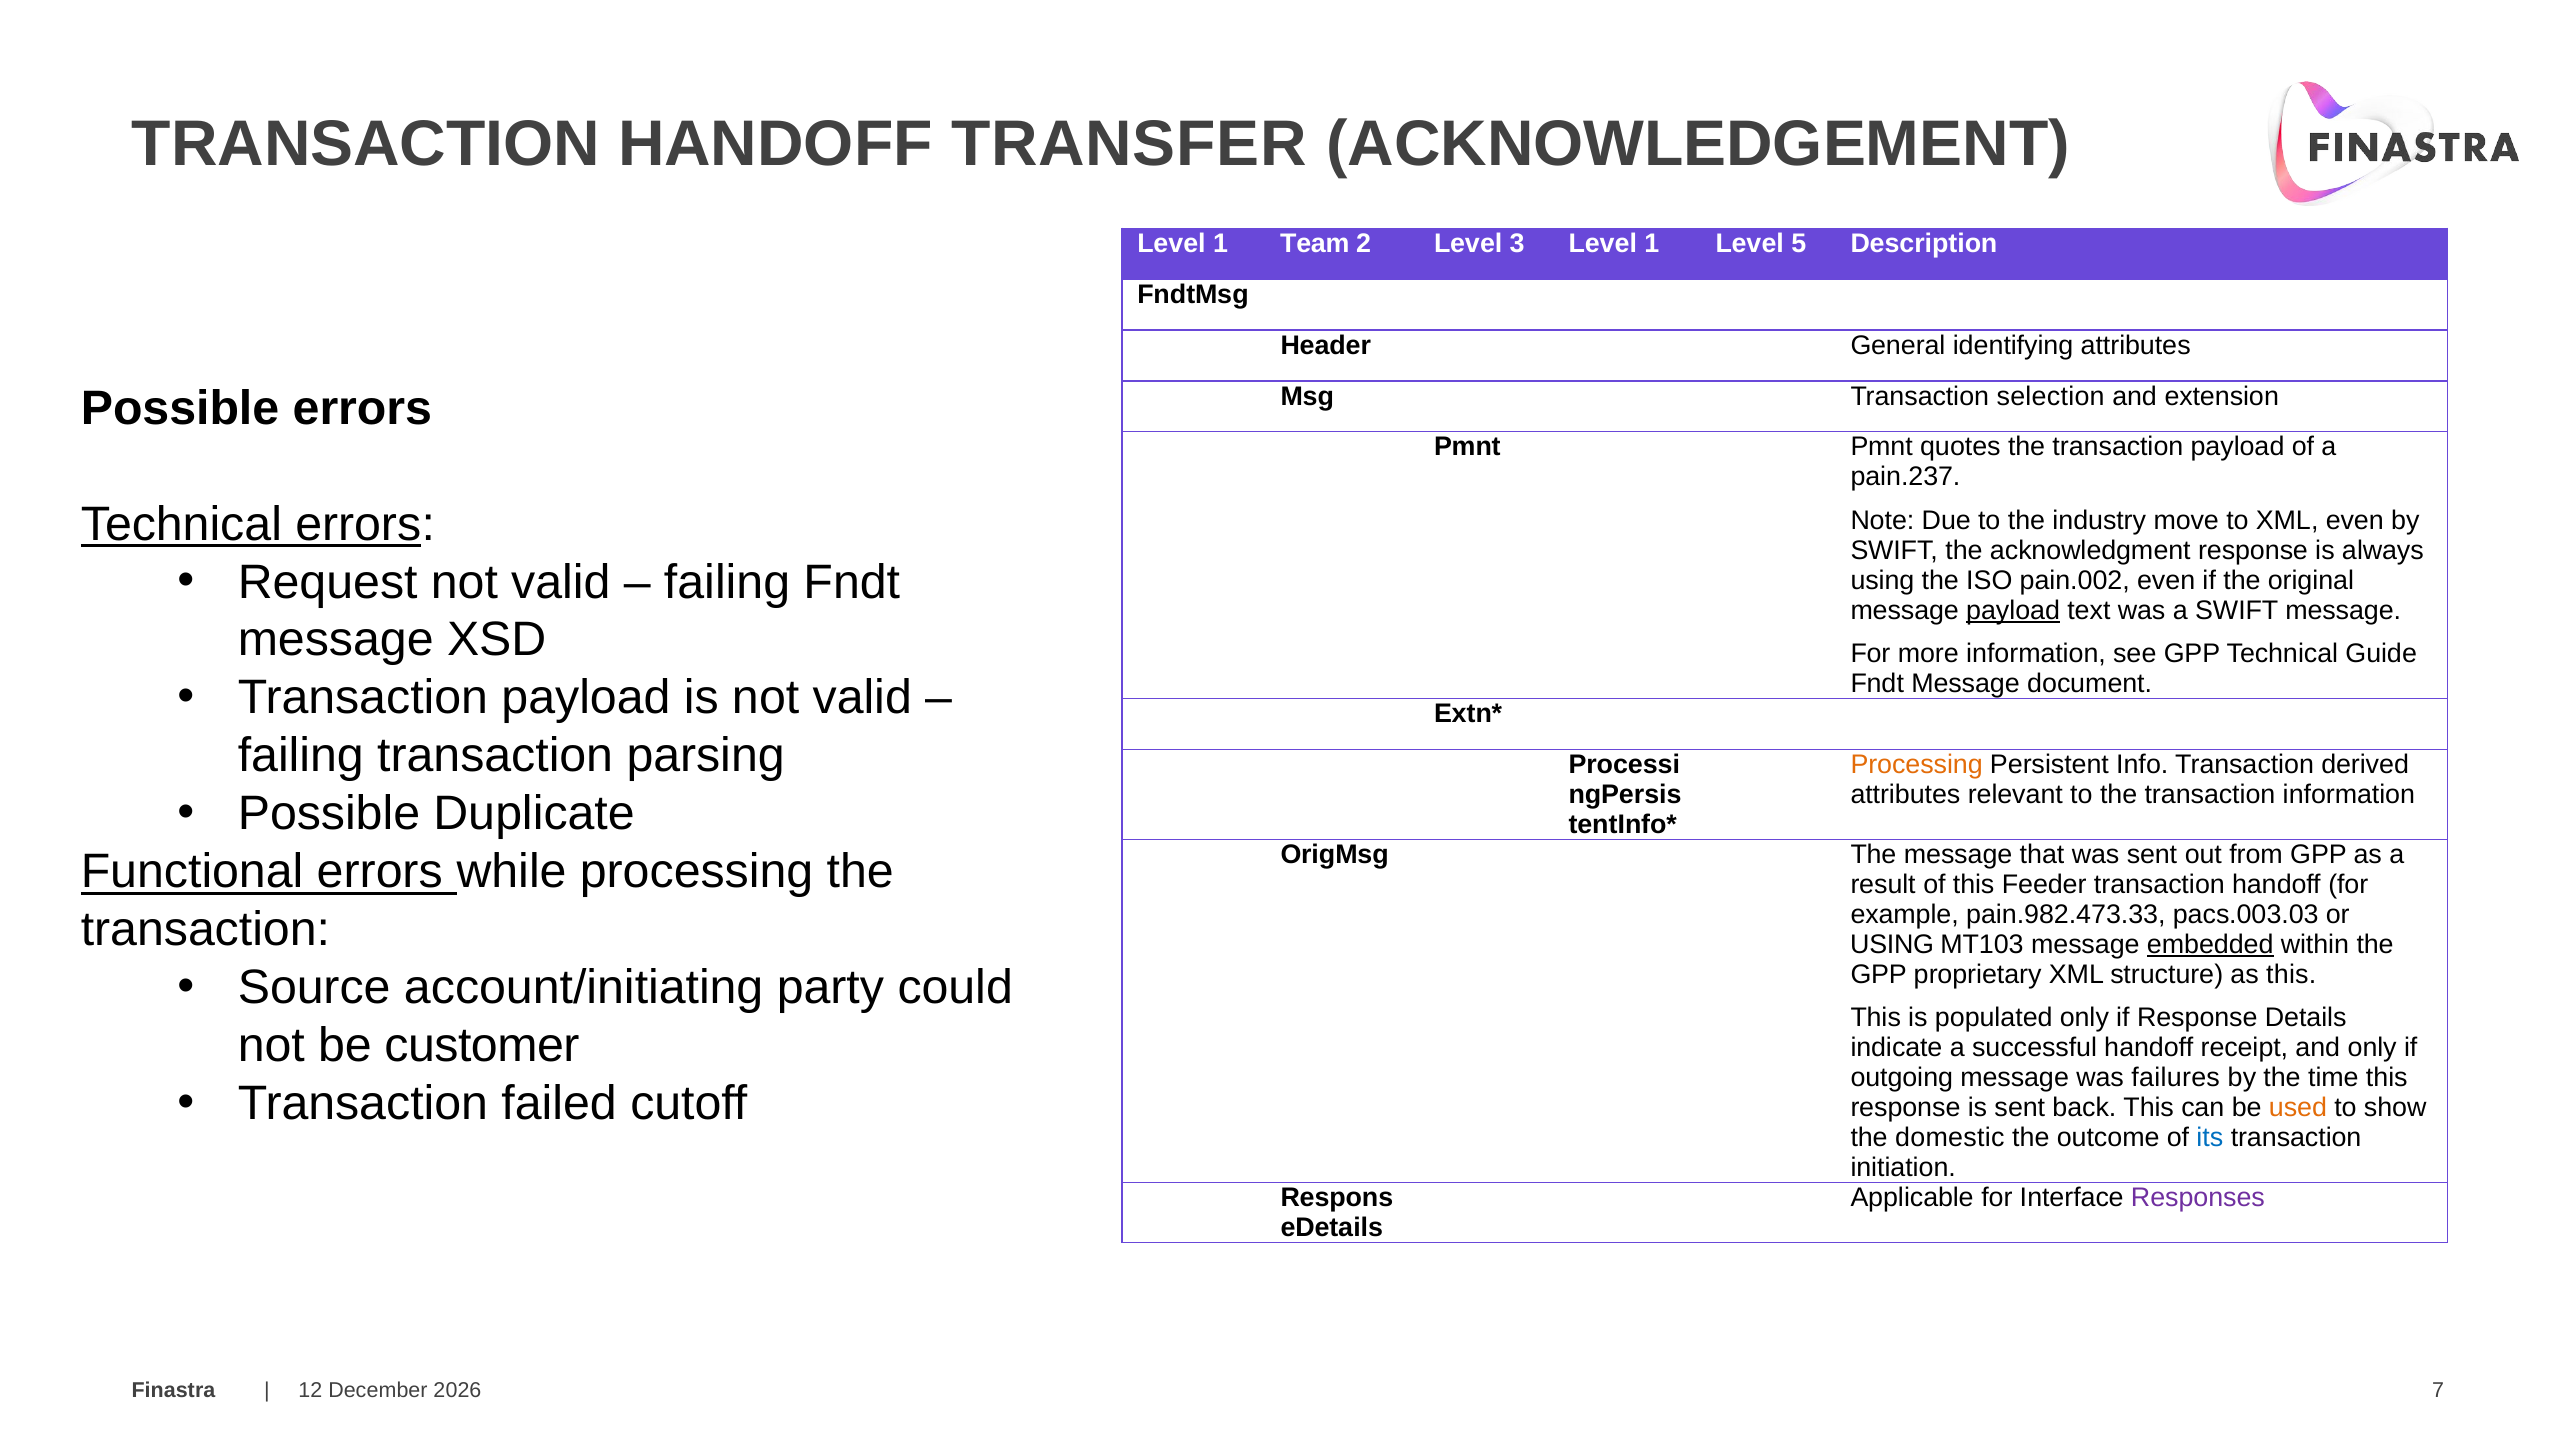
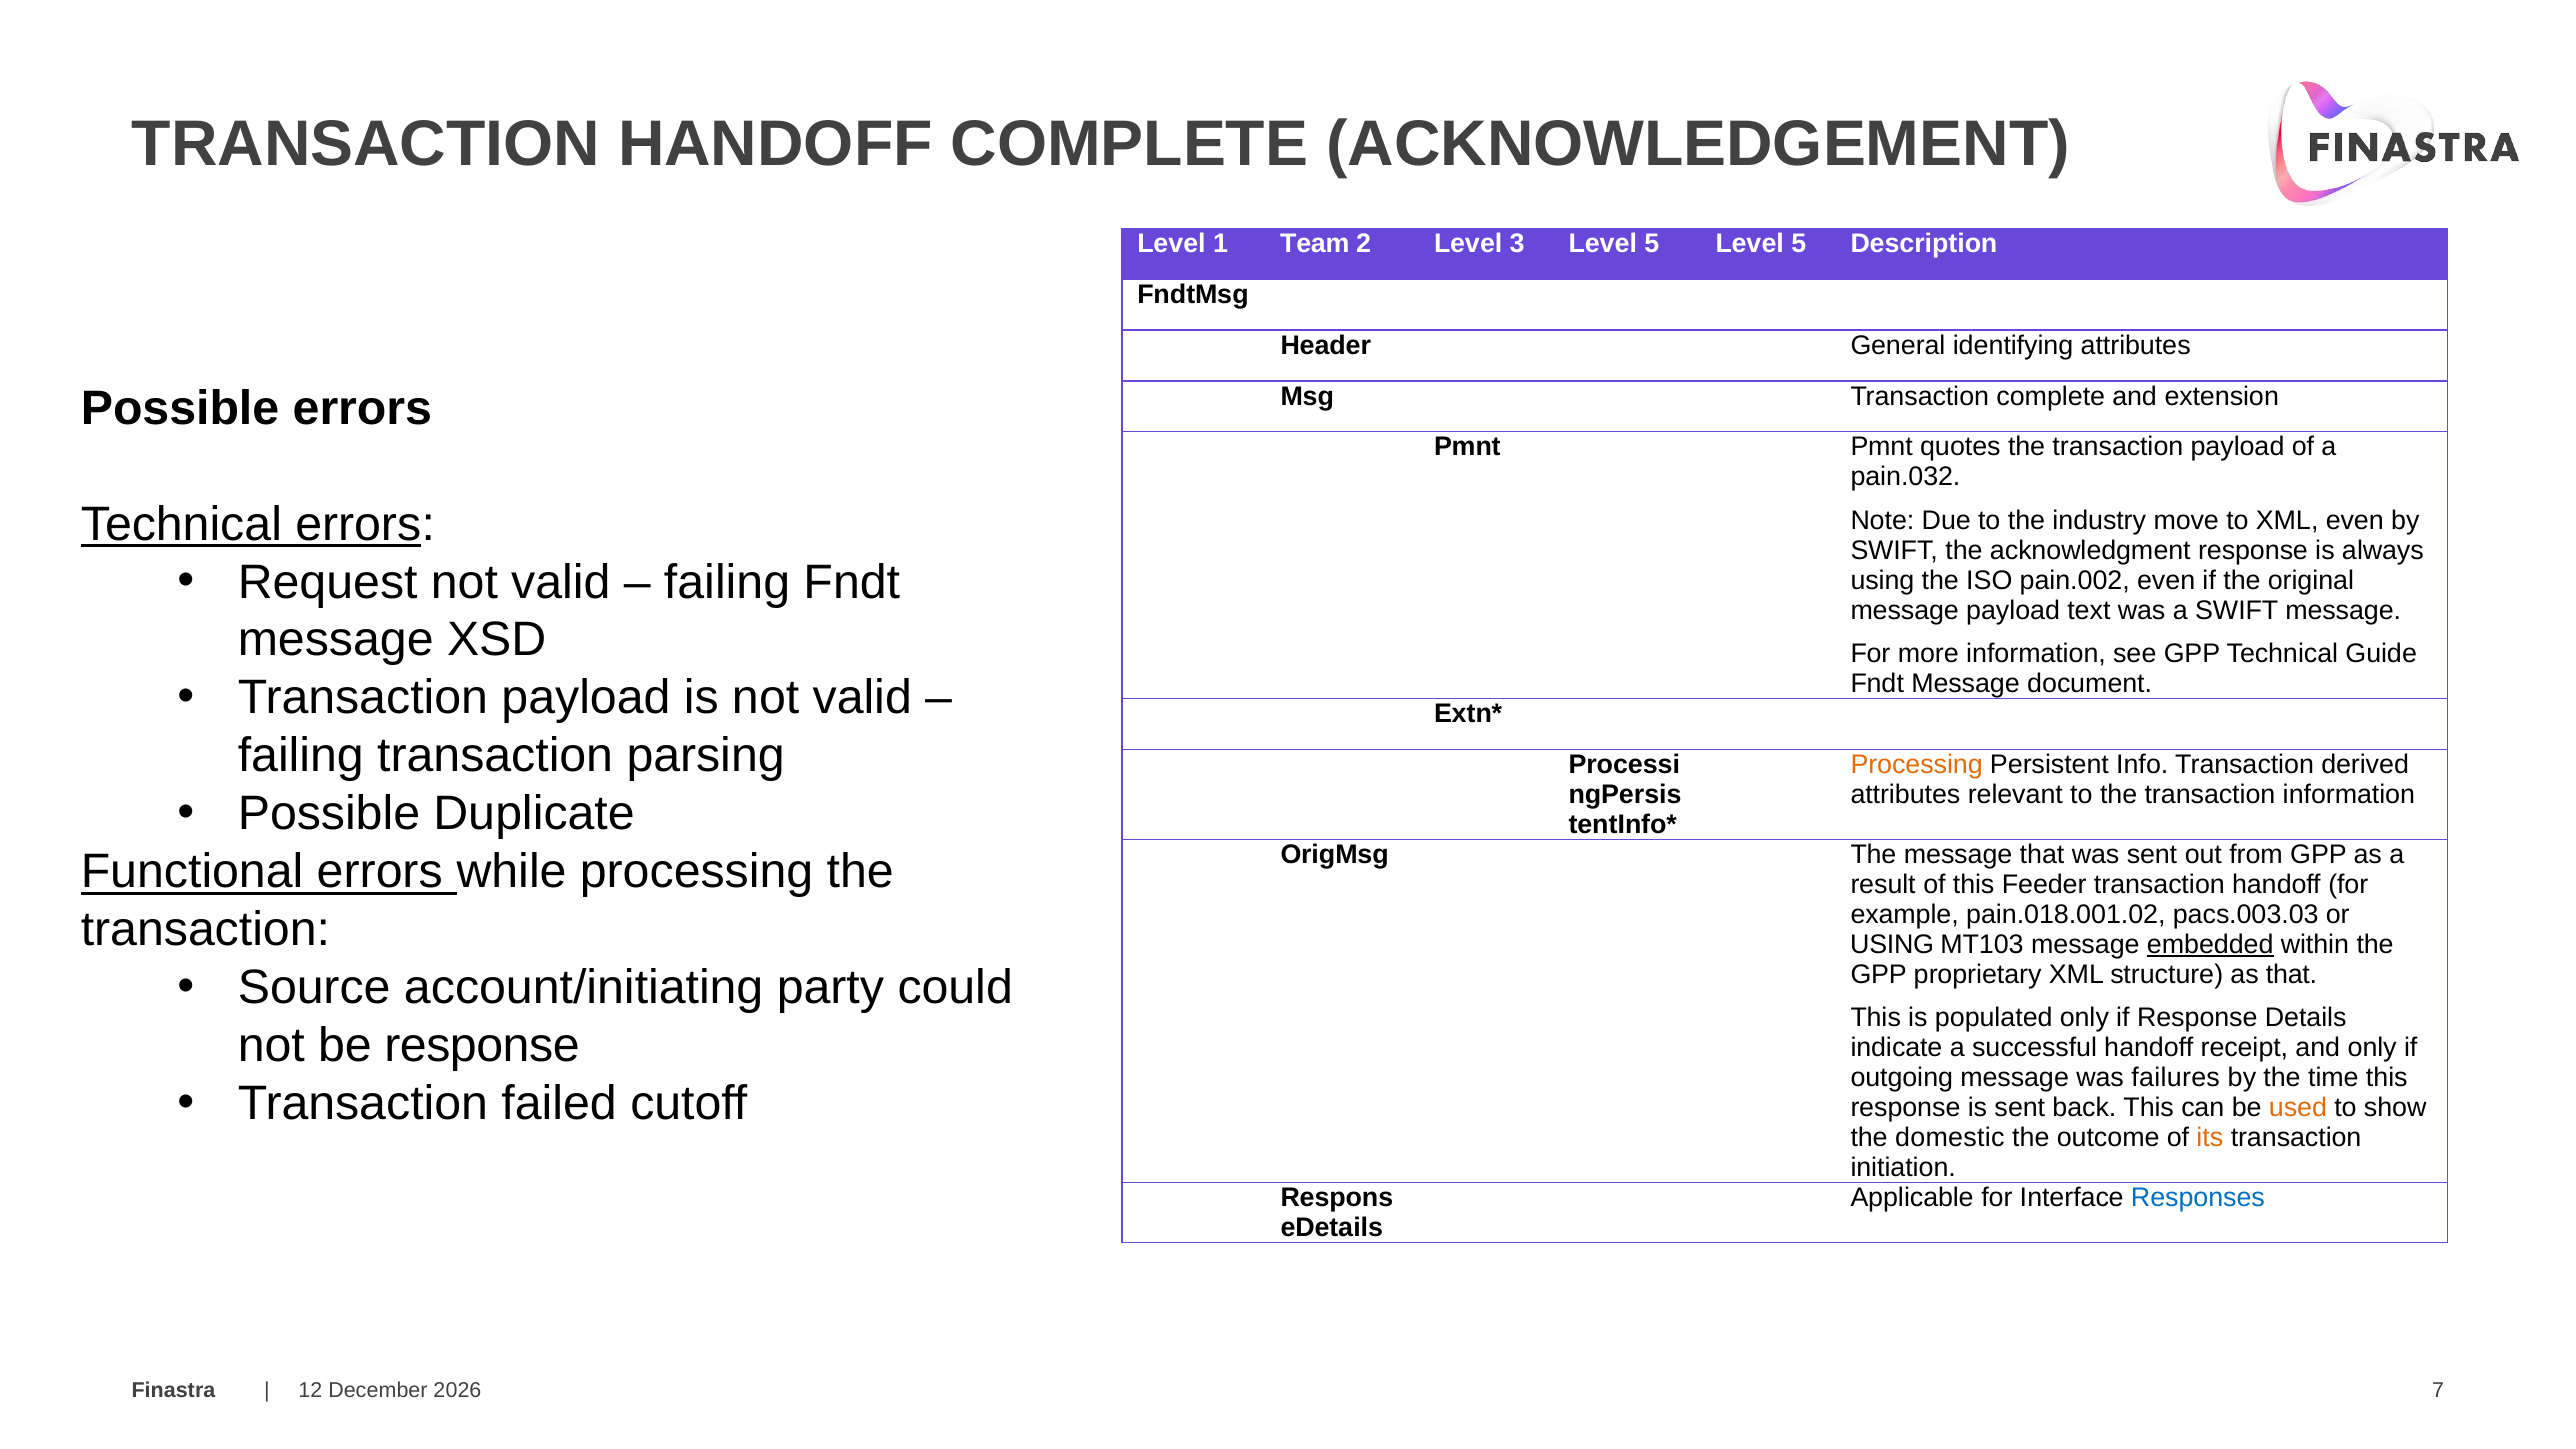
HANDOFF TRANSFER: TRANSFER -> COMPLETE (1129, 145)
3 Level 1: 1 -> 5 (1652, 244)
Transaction selection: selection -> complete (2051, 396)
pain.237: pain.237 -> pain.032 (1905, 477)
payload underline: present -> none (2013, 610)
pain.982.473.33: pain.982.473.33 -> pain.018.001.02 (2066, 915)
as this: this -> that (2292, 975)
be customer: customer -> response (482, 1046)
its colour: blue -> orange (2210, 1138)
Responses colour: purple -> blue (2198, 1198)
